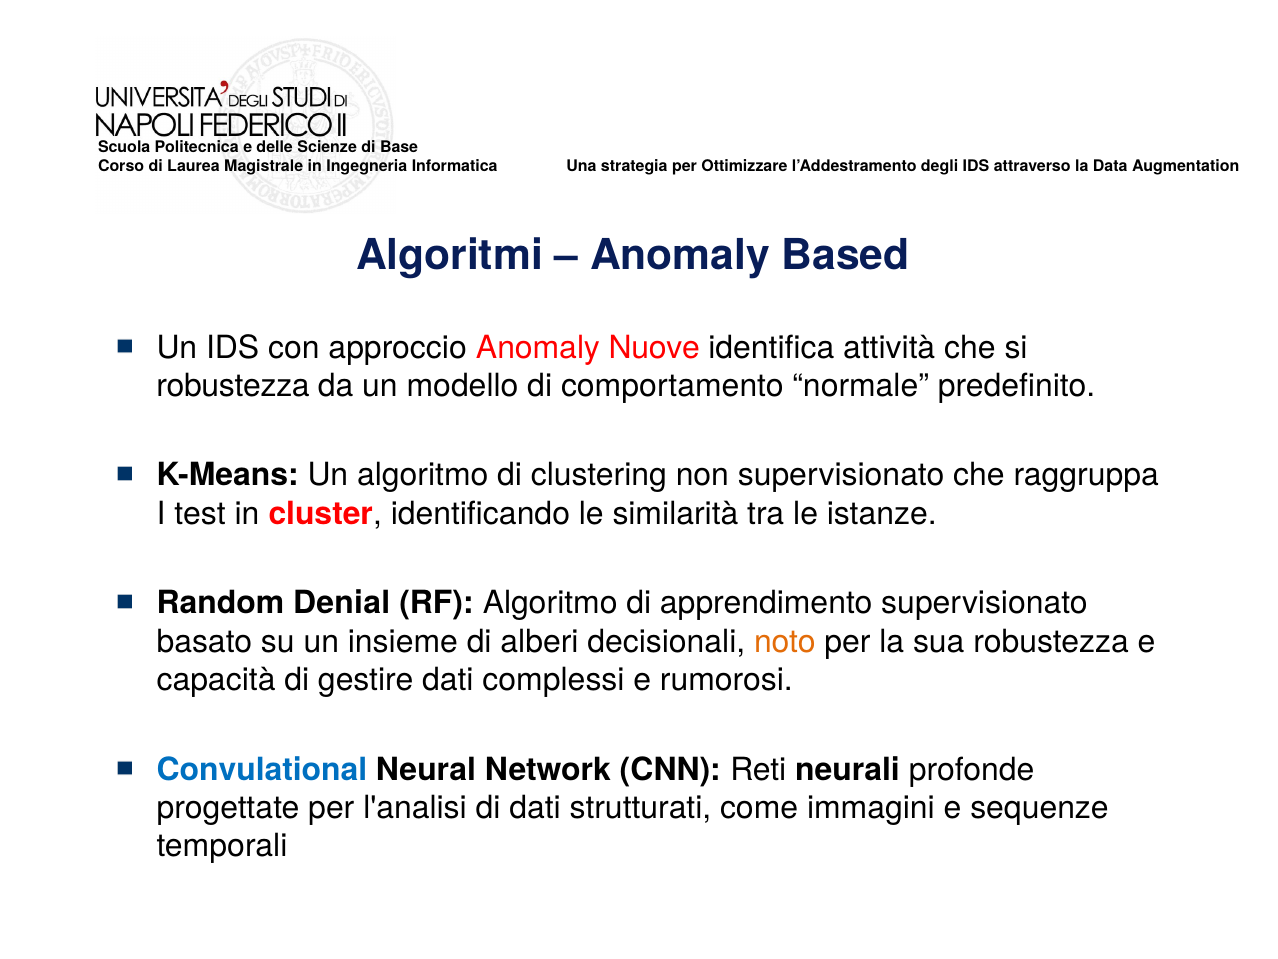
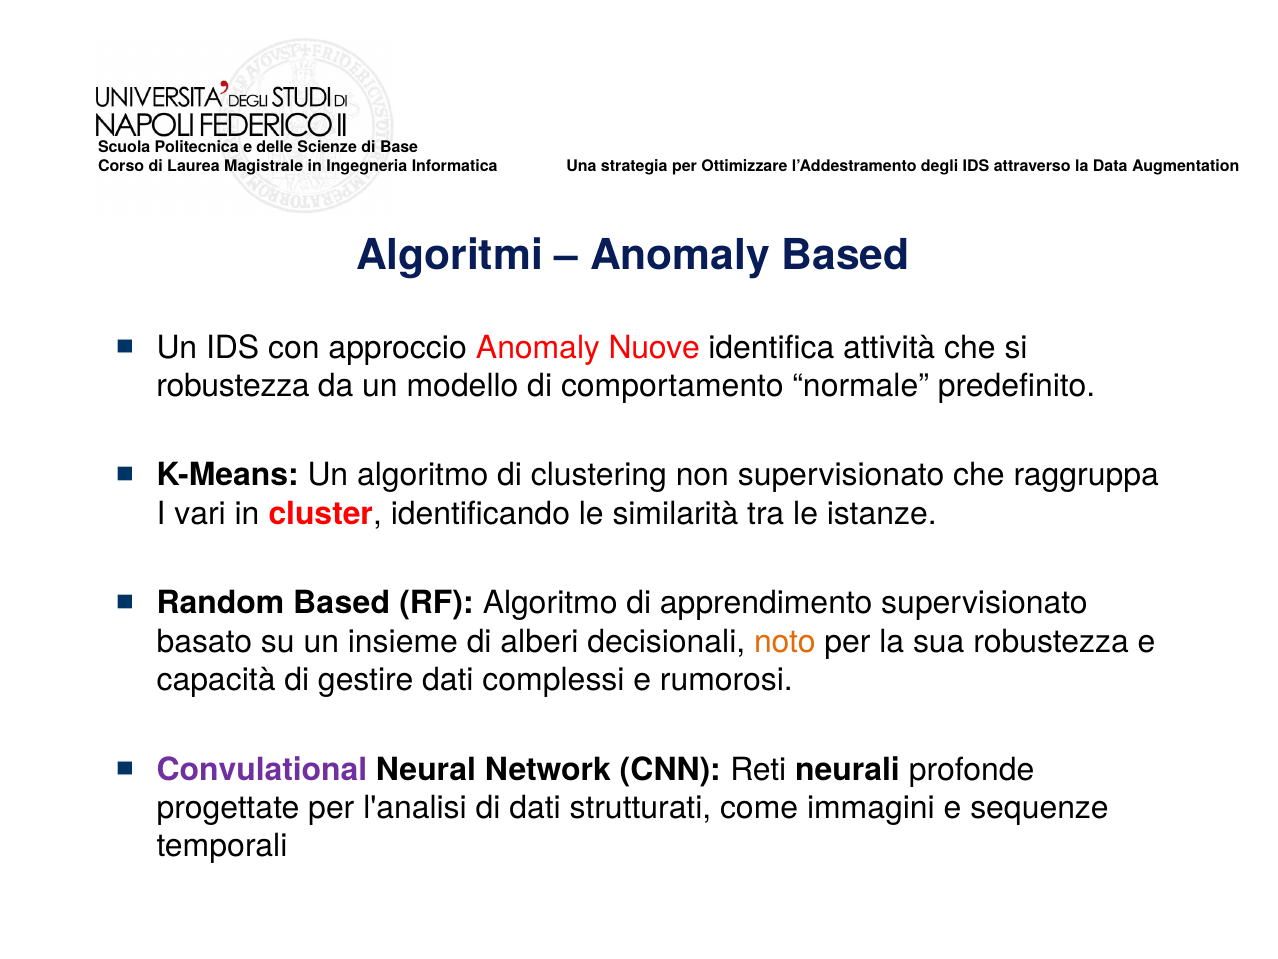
test: test -> vari (200, 513)
Random Denial: Denial -> Based (342, 603)
Convulational colour: blue -> purple (262, 769)
